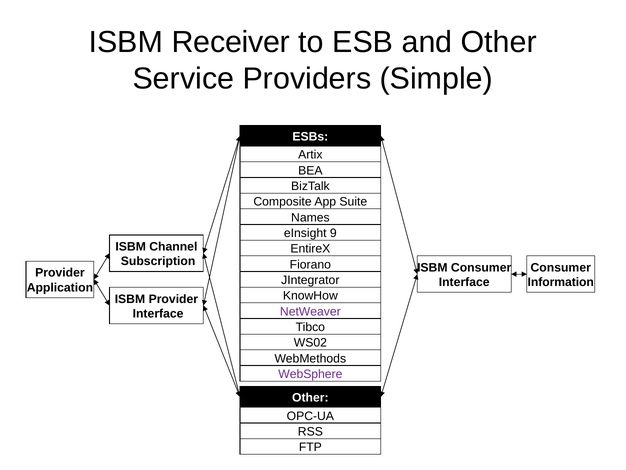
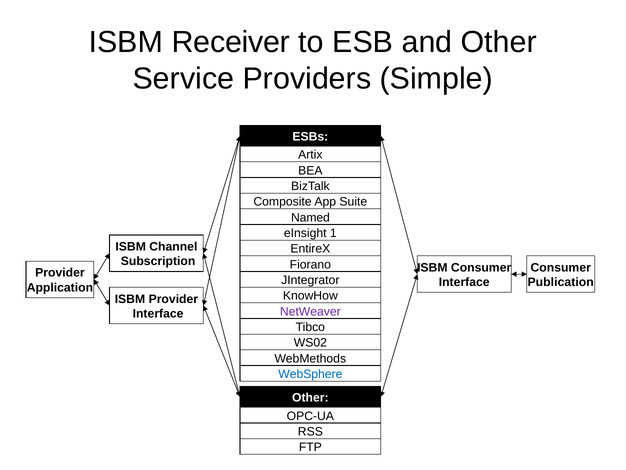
Names: Names -> Named (310, 217)
9: 9 -> 1 (333, 233)
Information: Information -> Publication (561, 282)
WebSphere colour: purple -> blue (310, 374)
